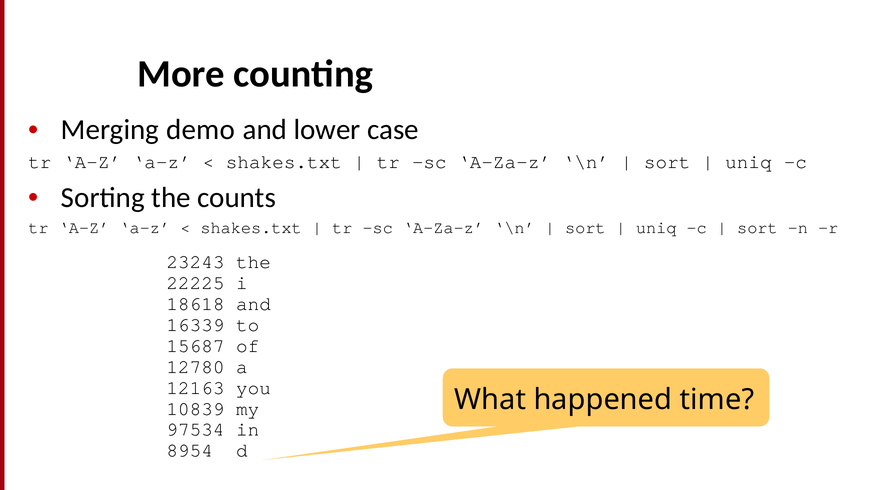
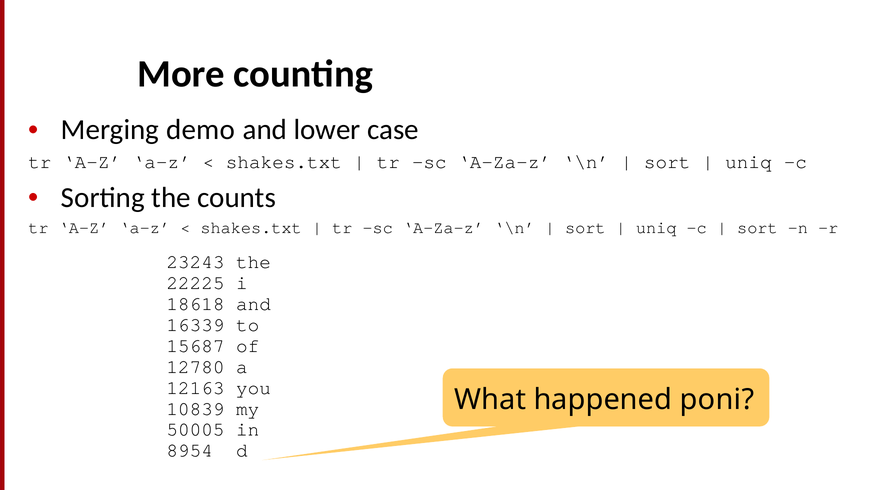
time: time -> poni (717, 399)
97534: 97534 -> 50005 (195, 430)
